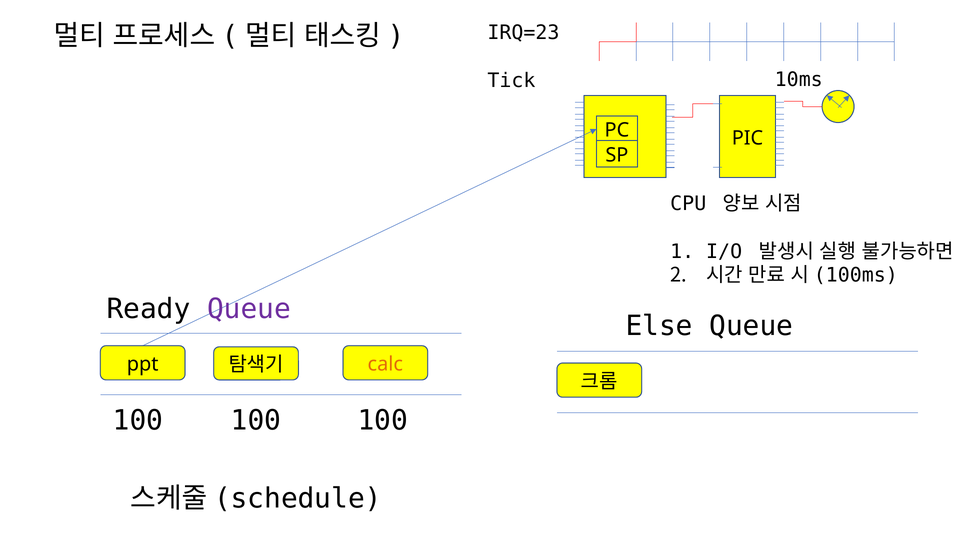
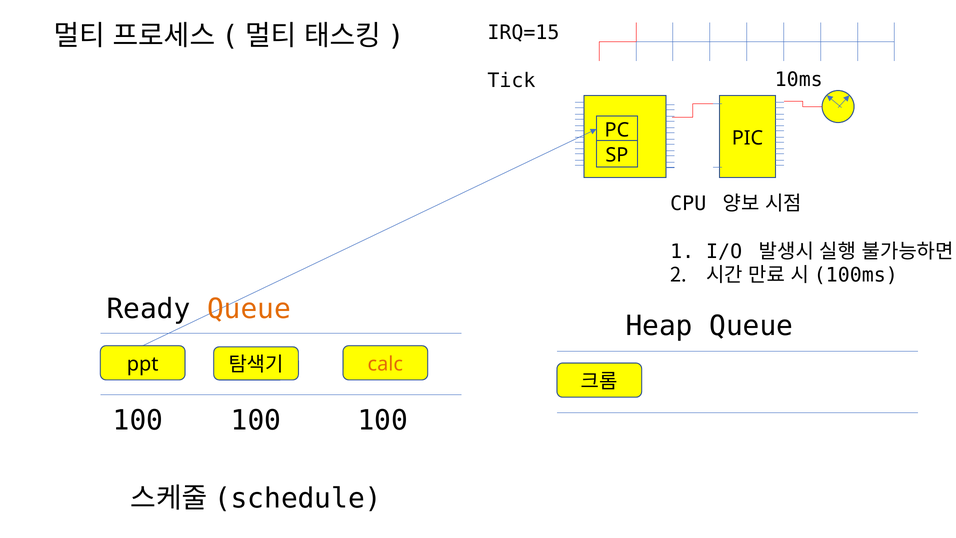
IRQ=23: IRQ=23 -> IRQ=15 (523, 33)
Queue colour: purple -> orange (249, 309)
Else: Else -> Heap (659, 326)
